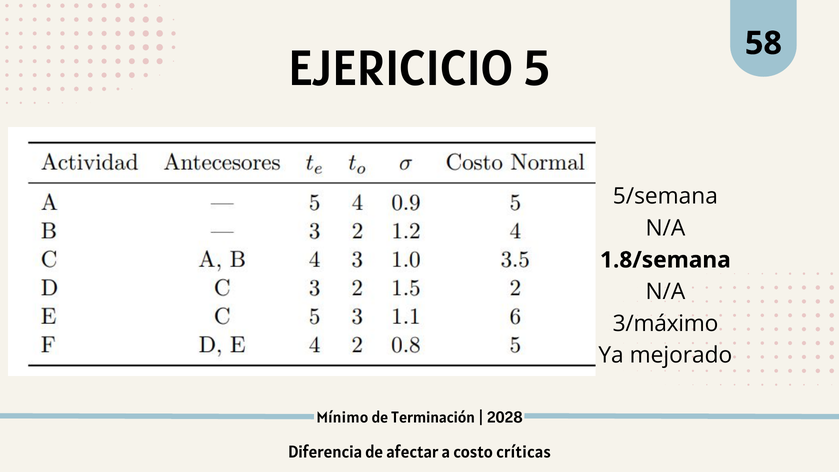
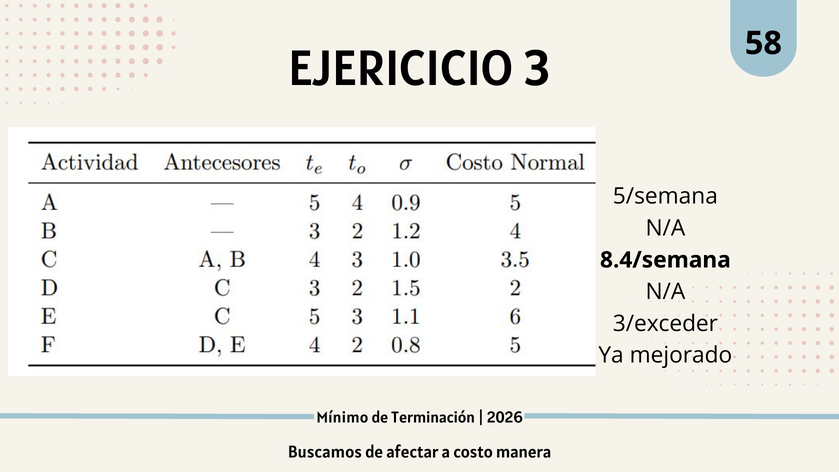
5: 5 -> 3 (537, 69)
1.8/semana: 1.8/semana -> 8.4/semana (665, 260)
3/máximo: 3/máximo -> 3/exceder (665, 324)
2028: 2028 -> 2026 (505, 417)
Diferencia: Diferencia -> Buscamos (325, 452)
críticas: críticas -> manera (524, 452)
